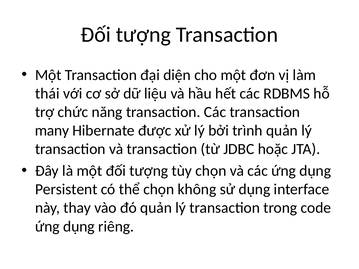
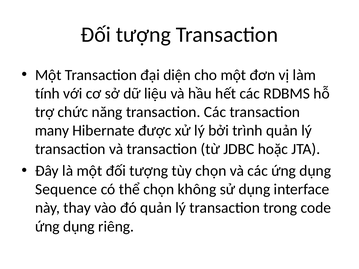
thái: thái -> tính (47, 94)
Persistent: Persistent -> Sequence (66, 190)
